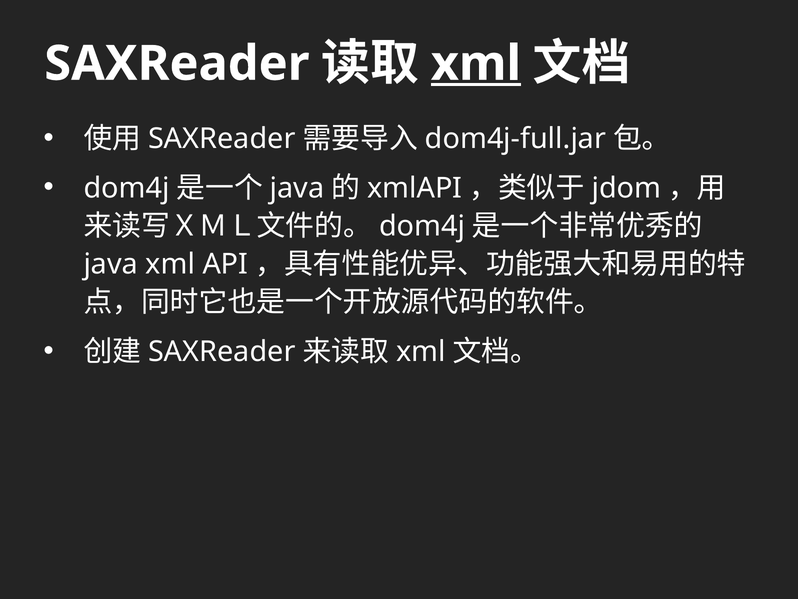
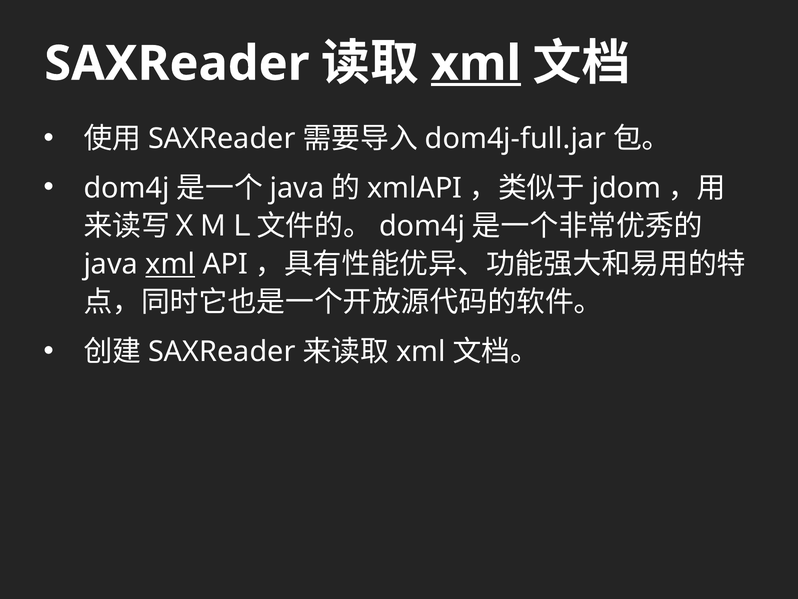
xml underline: none -> present (170, 264)
